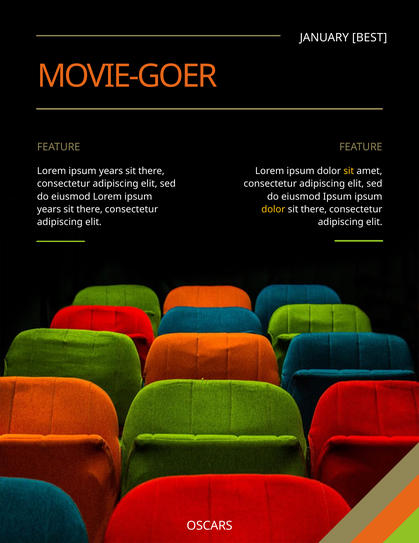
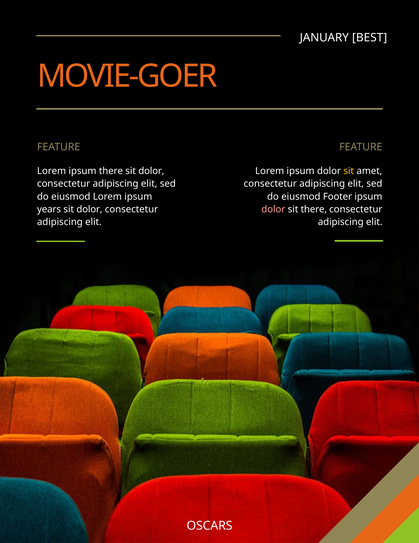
years: years -> there (111, 171)
there: there -> dolor (151, 171)
eiusmod Ipsum: Ipsum -> Footer (337, 196)
there: there -> dolor (89, 209)
dolor colour: yellow -> pink (273, 209)
